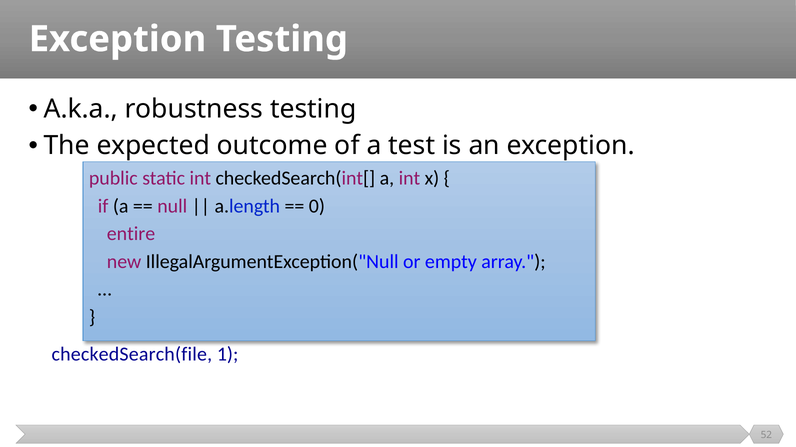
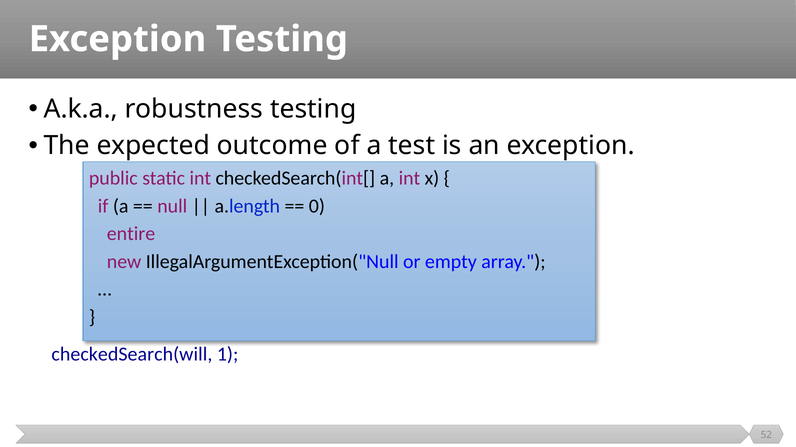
checkedSearch(file: checkedSearch(file -> checkedSearch(will (132, 355)
